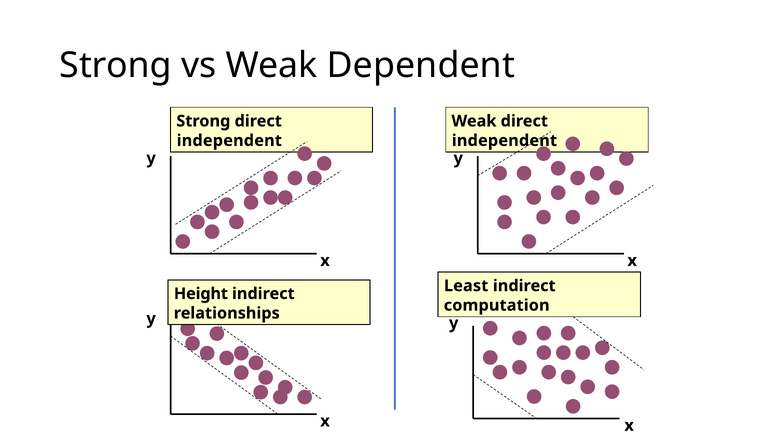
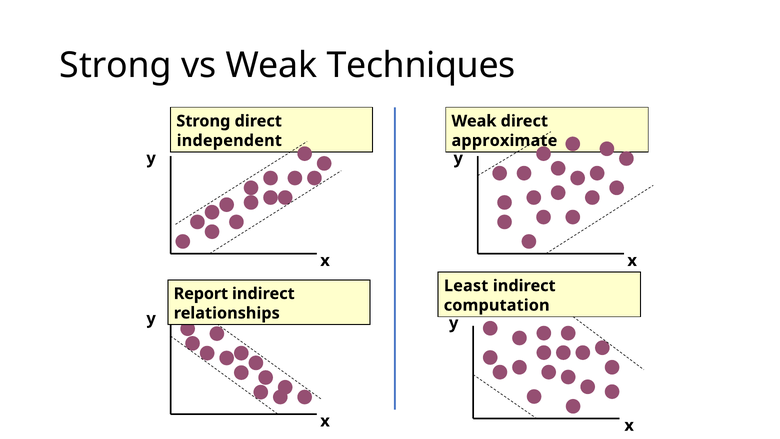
Dependent: Dependent -> Techniques (421, 66)
independent: independent -> approximate (504, 141)
Height: Height -> Report (201, 293)
